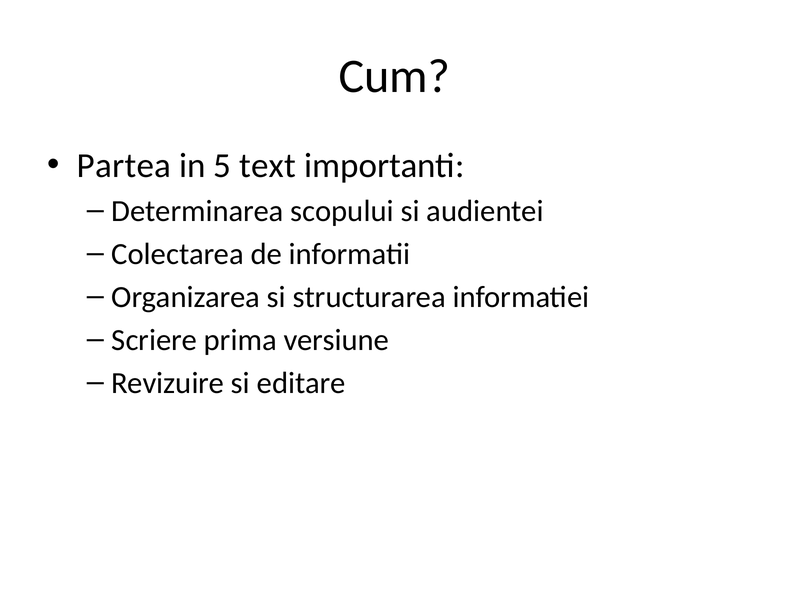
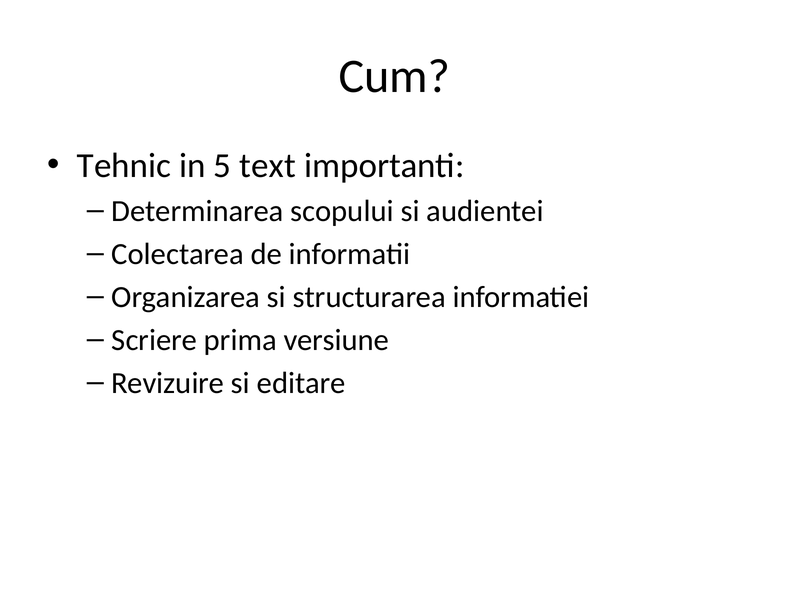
Partea: Partea -> Tehnic (124, 166)
